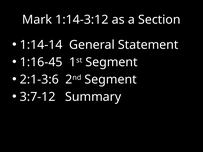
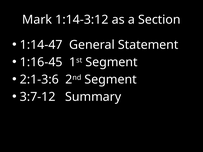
1:14-14: 1:14-14 -> 1:14-47 (41, 45)
